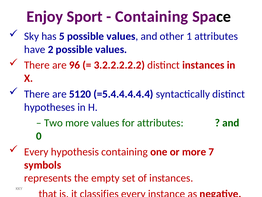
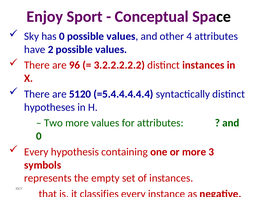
Containing: Containing -> Conceptual (152, 17)
has 5: 5 -> 0 (62, 36)
1: 1 -> 4 (189, 36)
7: 7 -> 3 (211, 151)
